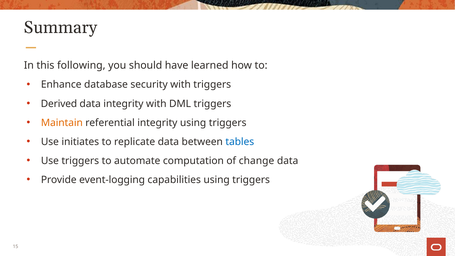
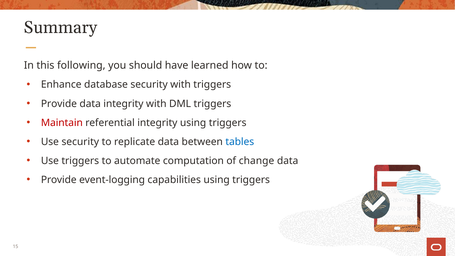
Derived: Derived -> Provide (59, 104)
Maintain colour: orange -> red (62, 123)
Use initiates: initiates -> security (80, 142)
